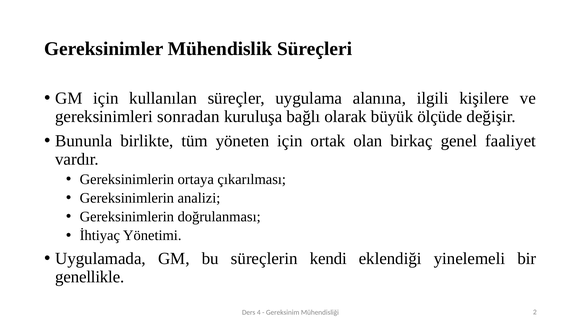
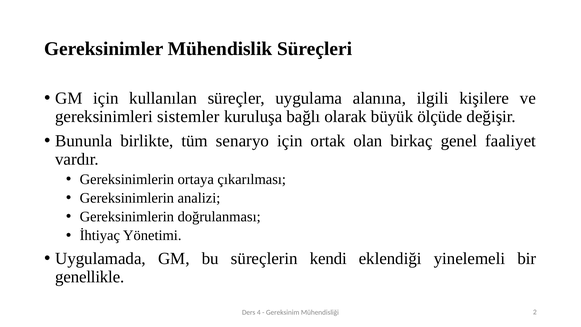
sonradan: sonradan -> sistemler (188, 117)
yöneten: yöneten -> senaryo (242, 141)
